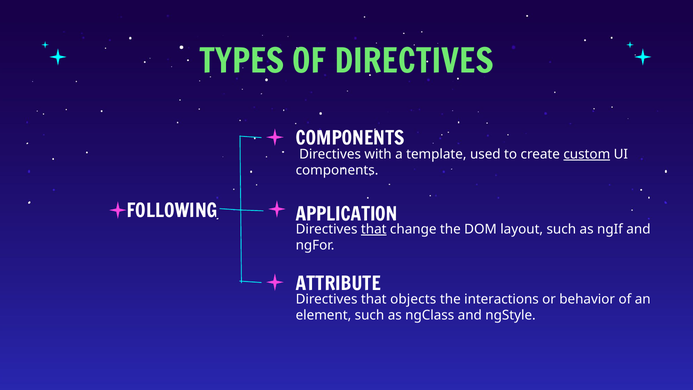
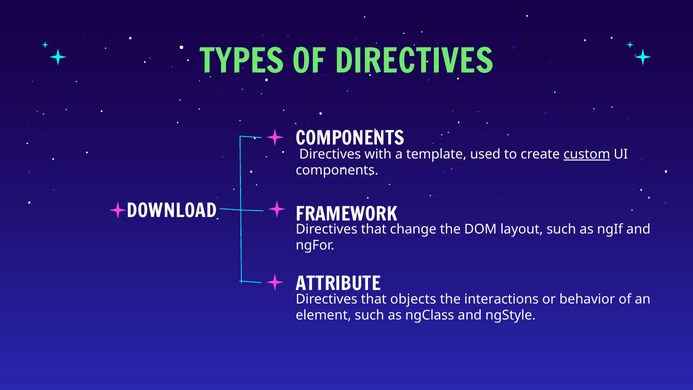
FOLLOWING: FOLLOWING -> DOWNLOAD (172, 211)
APPLICATION: APPLICATION -> FRAMEWORK (347, 214)
that underline: present -> none (374, 229)
